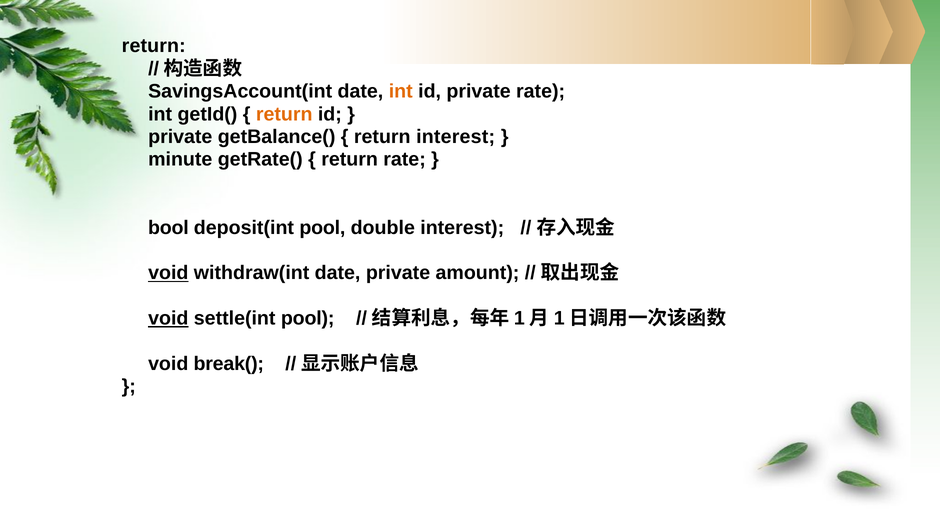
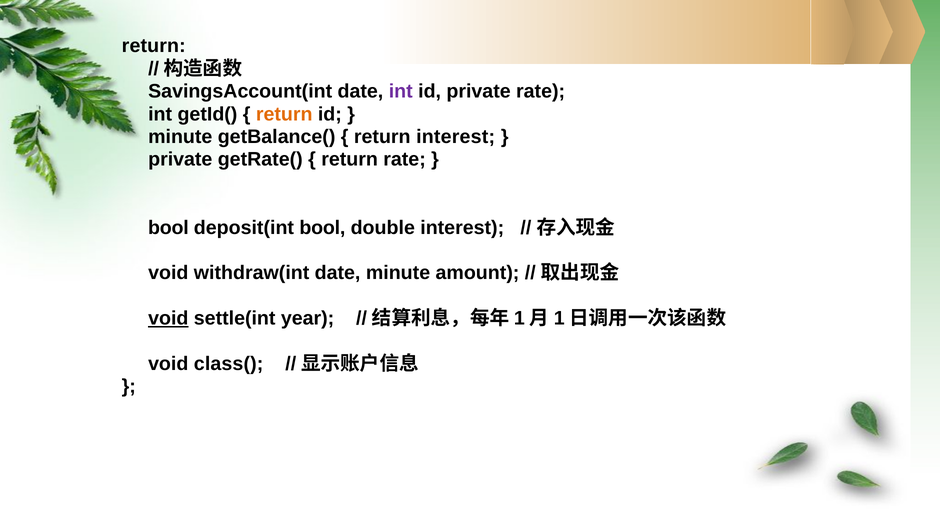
int colour: orange -> purple (401, 92)
private: private -> minute (180, 137)
minute: minute -> private (180, 160)
deposit(int pool: pool -> bool (322, 228)
void underline: present -> none (168, 273)
date private: private -> minute (398, 273)
settle(int pool: pool -> year (308, 319)
break(: break( -> class( (229, 364)
